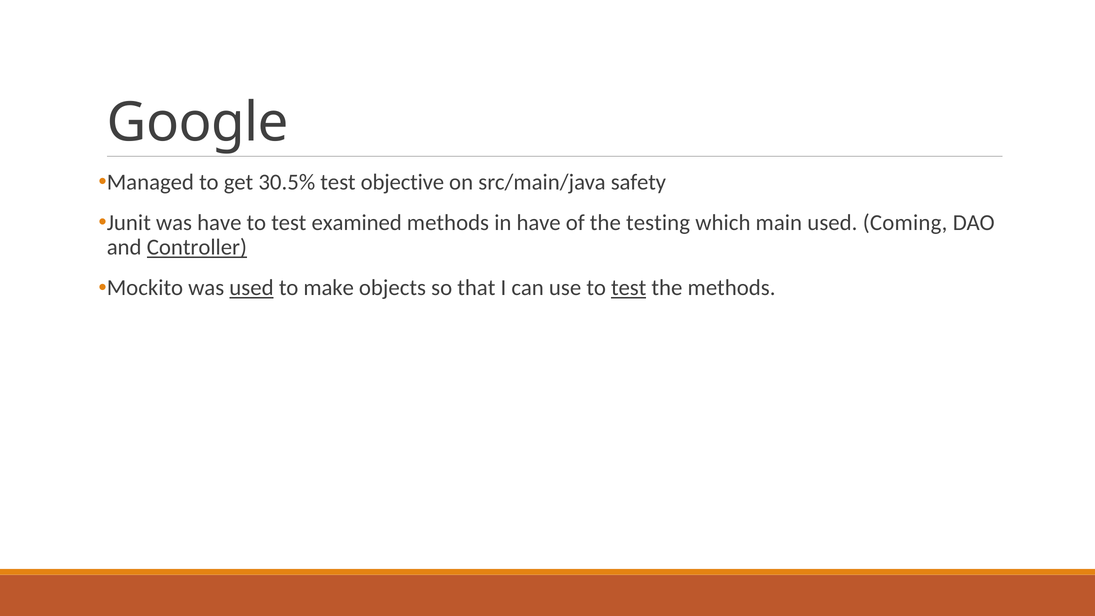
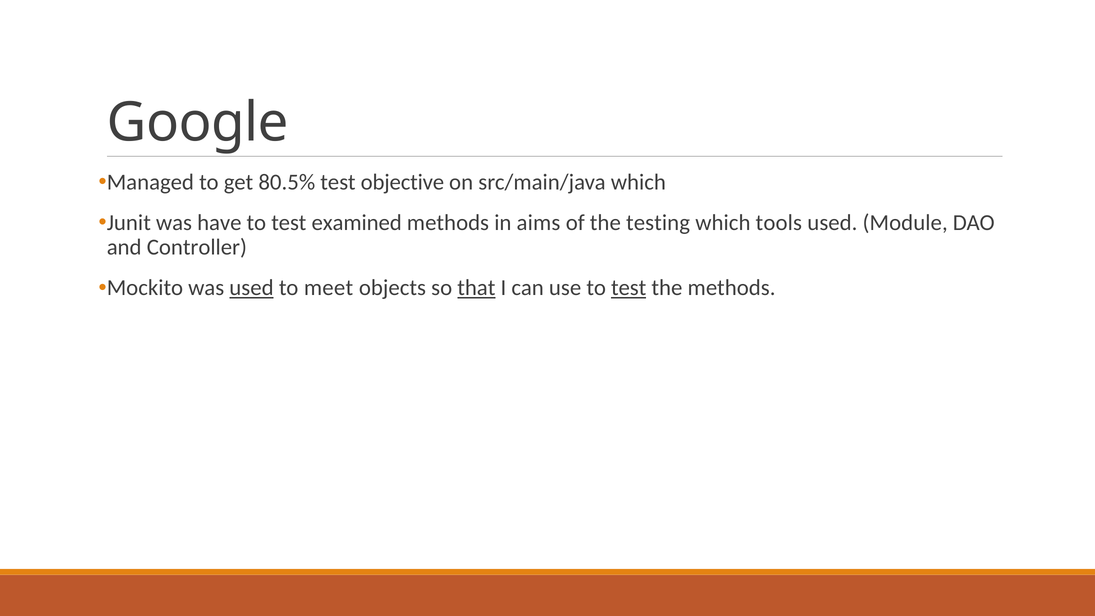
30.5%: 30.5% -> 80.5% (287, 182)
src/main/java safety: safety -> which (638, 182)
in have: have -> aims (538, 223)
main: main -> tools (779, 223)
Coming: Coming -> Module (905, 223)
Controller underline: present -> none (197, 247)
make: make -> meet (329, 288)
that underline: none -> present (476, 288)
